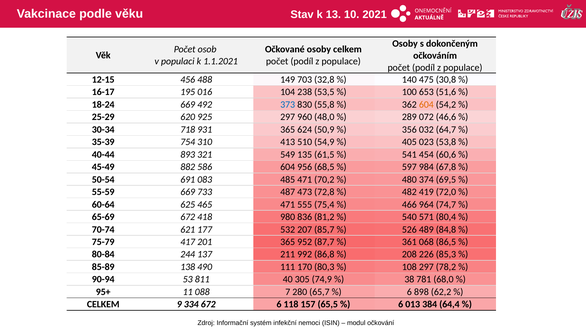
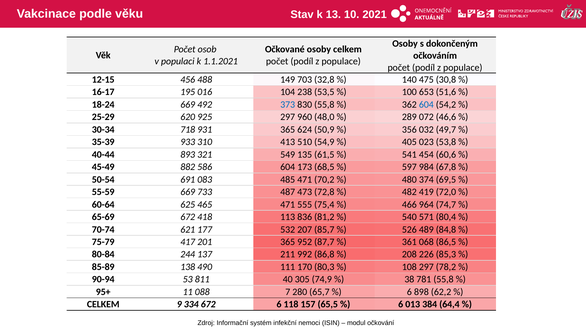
604 colour: orange -> blue (426, 104)
64,7: 64,7 -> 49,7 (446, 129)
754: 754 -> 933 (188, 142)
956: 956 -> 173 (305, 167)
980: 980 -> 113 (288, 217)
781 68,0: 68,0 -> 55,8 (444, 279)
